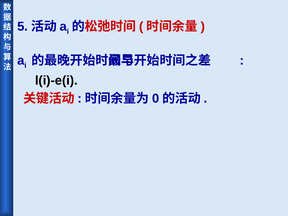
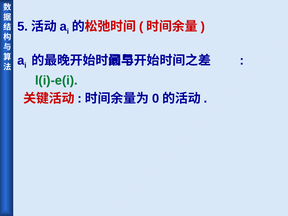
l(i)-e(i colour: black -> green (56, 80)
